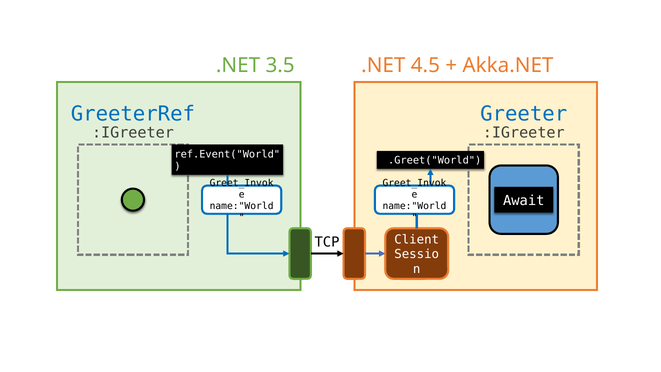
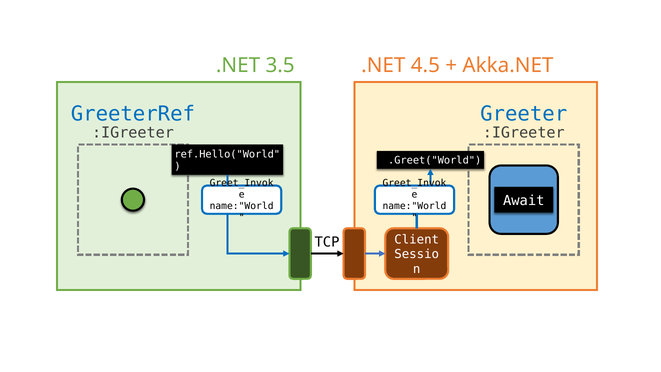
ref.Event("World: ref.Event("World -> ref.Hello("World (227, 154)
